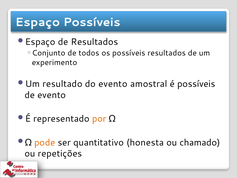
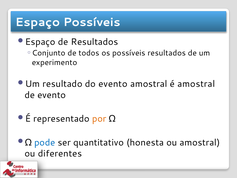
é possíveis: possíveis -> amostral (196, 84)
pode colour: orange -> blue (45, 142)
ou chamado: chamado -> amostral (200, 142)
repetições: repetições -> diferentes (60, 153)
